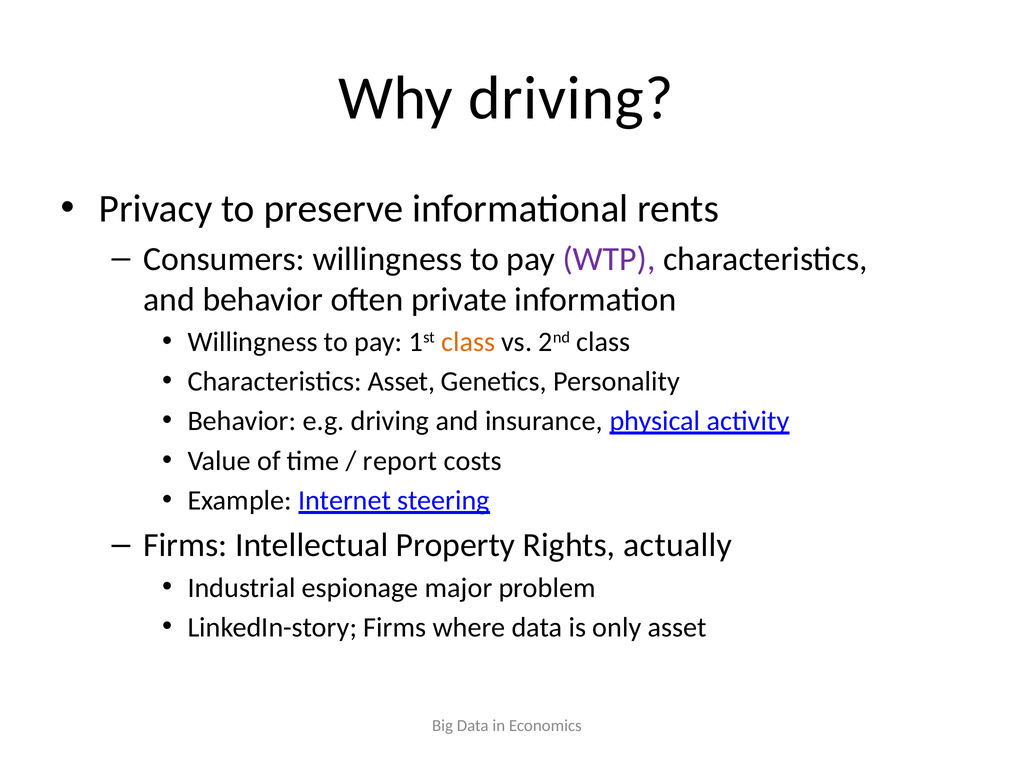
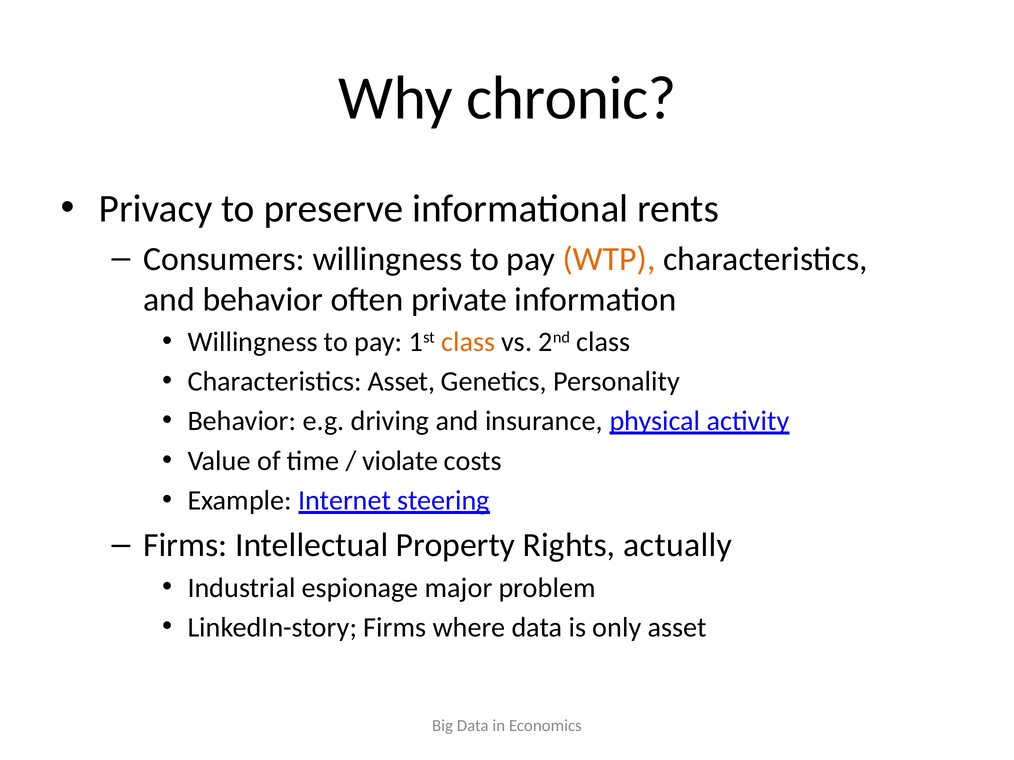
Why driving: driving -> chronic (571, 98)
WTP colour: purple -> orange (609, 259)
report: report -> violate (400, 461)
